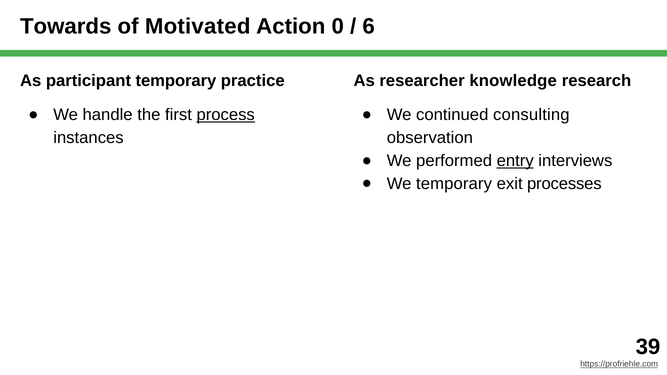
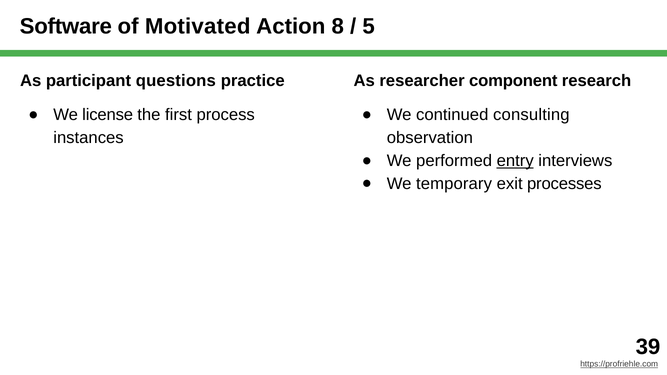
Towards: Towards -> Software (66, 27)
0: 0 -> 8 (338, 27)
6: 6 -> 5 (369, 27)
participant temporary: temporary -> questions (176, 81)
knowledge: knowledge -> component (513, 81)
handle: handle -> license (108, 115)
process underline: present -> none (226, 115)
